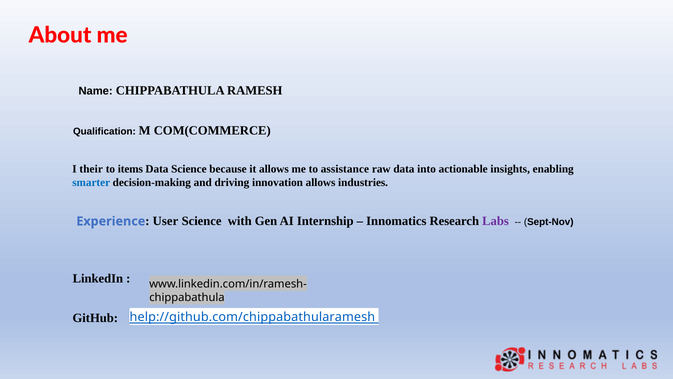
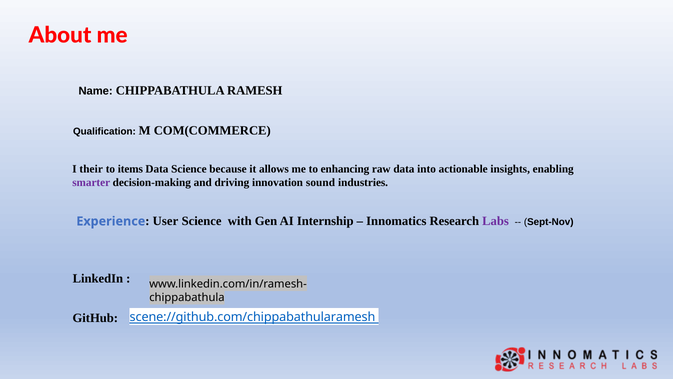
assistance: assistance -> enhancing (345, 169)
smarter colour: blue -> purple (91, 182)
innovation allows: allows -> sound (320, 182)
help://github.com/chippabathularamesh: help://github.com/chippabathularamesh -> scene://github.com/chippabathularamesh (252, 317)
